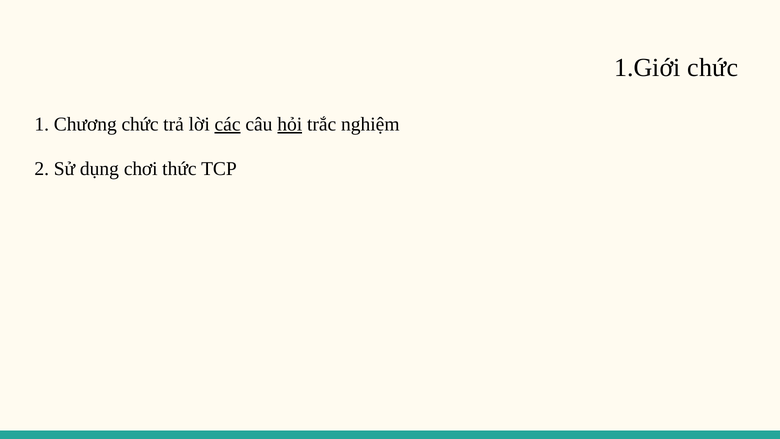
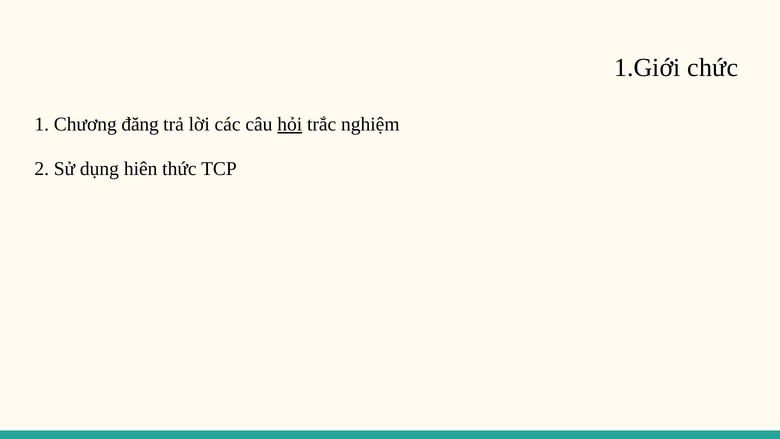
Chương chức: chức -> đăng (140, 124)
các underline: present -> none (228, 124)
chơi: chơi -> hiên (141, 169)
